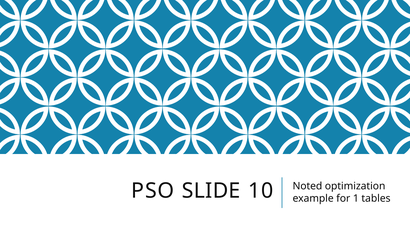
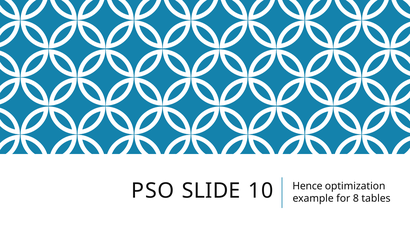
Noted: Noted -> Hence (307, 186)
1: 1 -> 8 (356, 198)
